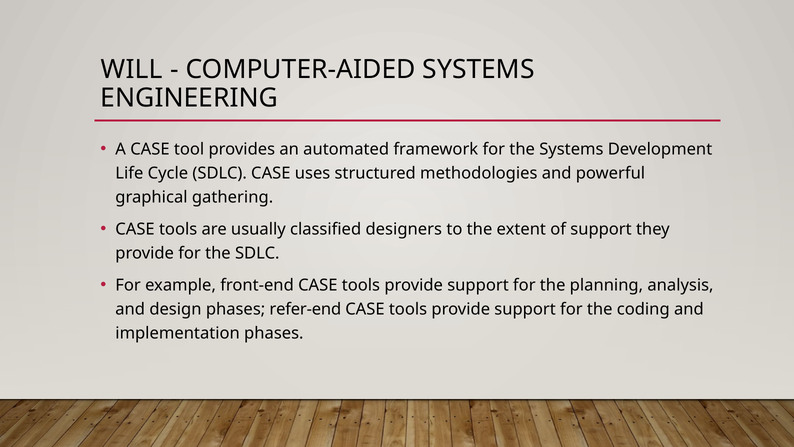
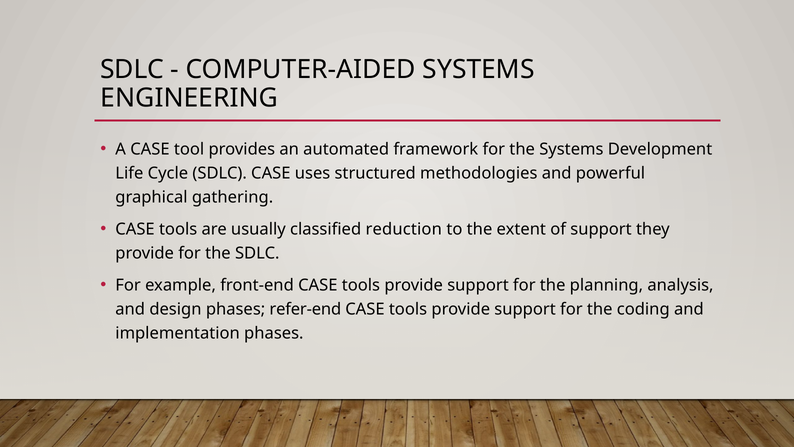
WILL: WILL -> SDLC (132, 70)
designers: designers -> reduction (404, 229)
